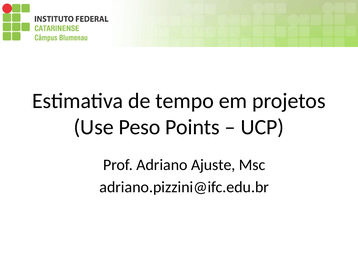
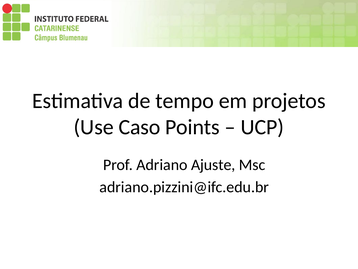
Peso: Peso -> Caso (139, 127)
